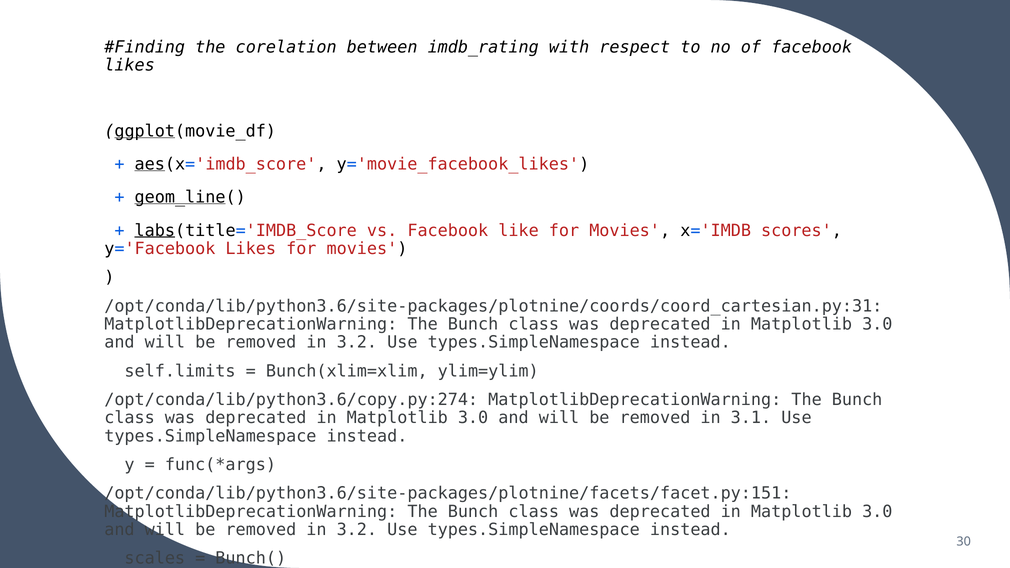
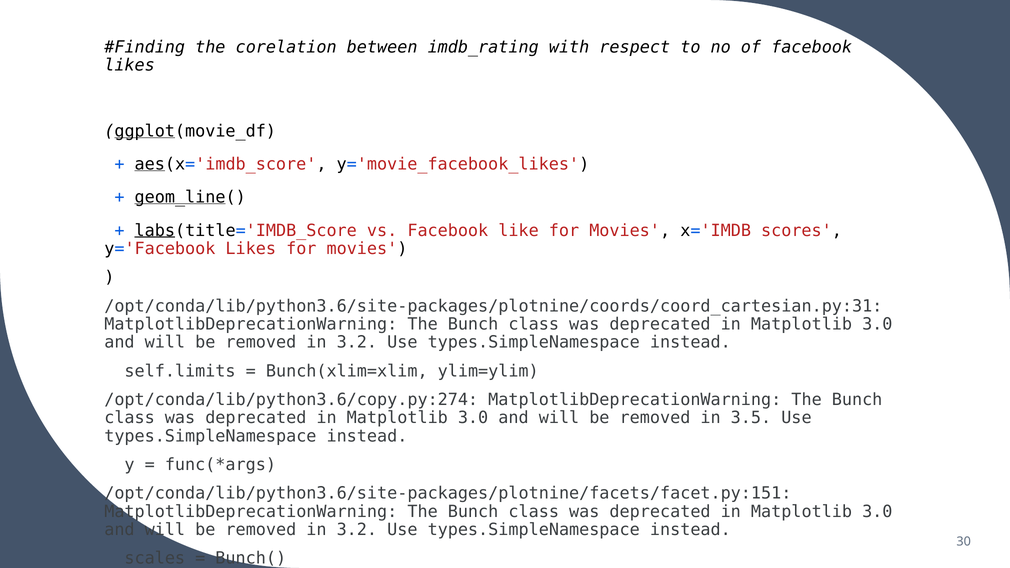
3.1: 3.1 -> 3.5 (751, 418)
